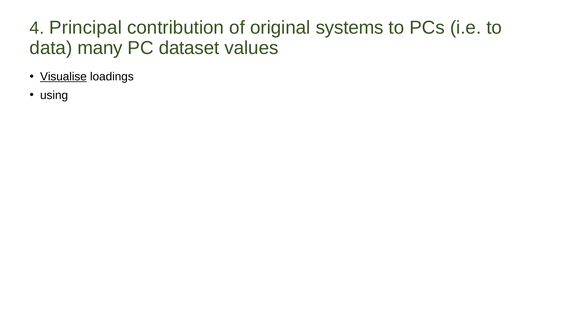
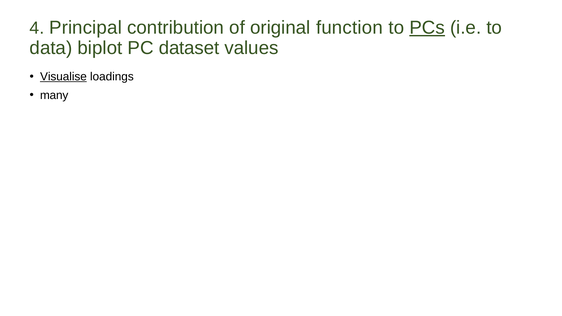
systems: systems -> function (349, 28)
PCs underline: none -> present (427, 28)
many: many -> biplot (100, 48)
using: using -> many (54, 95)
